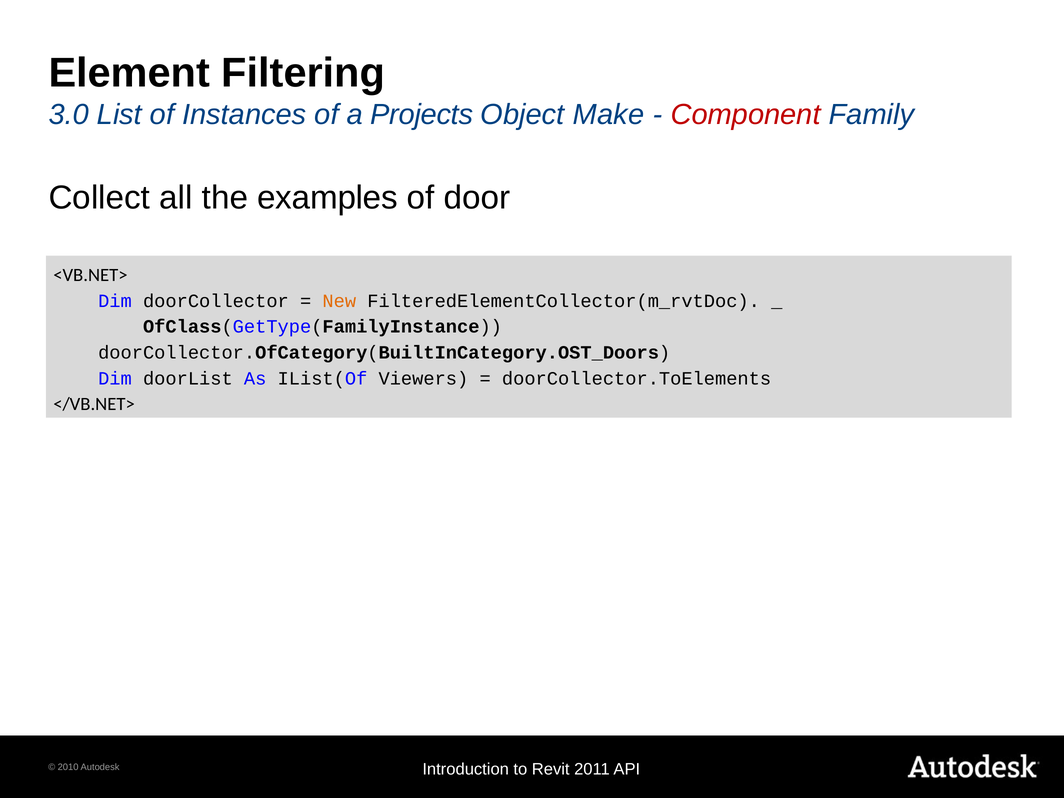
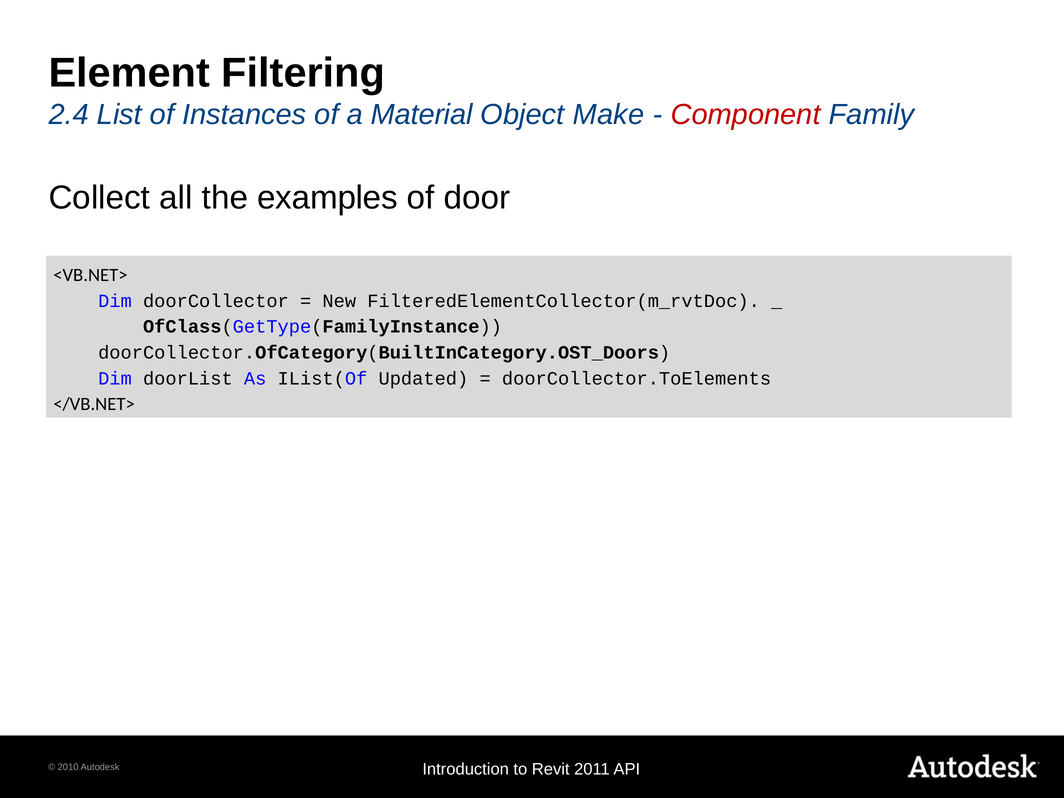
3.0: 3.0 -> 2.4 (69, 115)
Projects: Projects -> Material (422, 115)
New colour: orange -> black (339, 301)
Viewers: Viewers -> Updated (423, 378)
